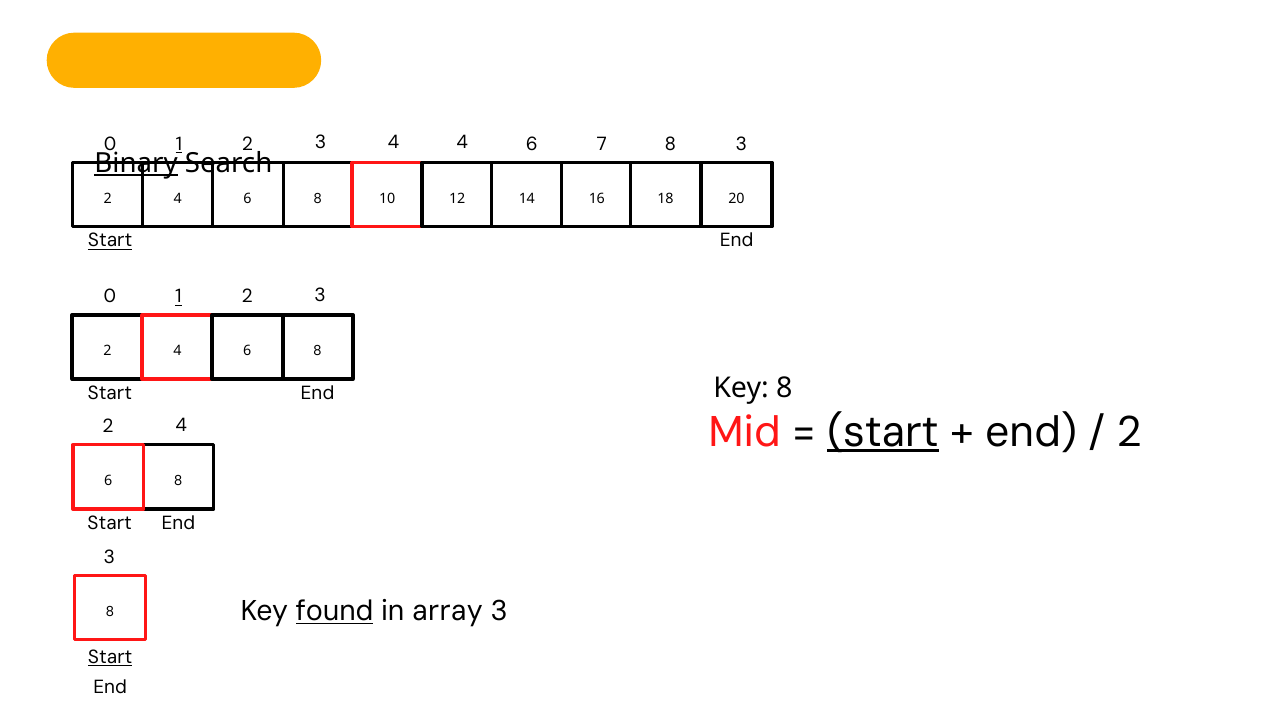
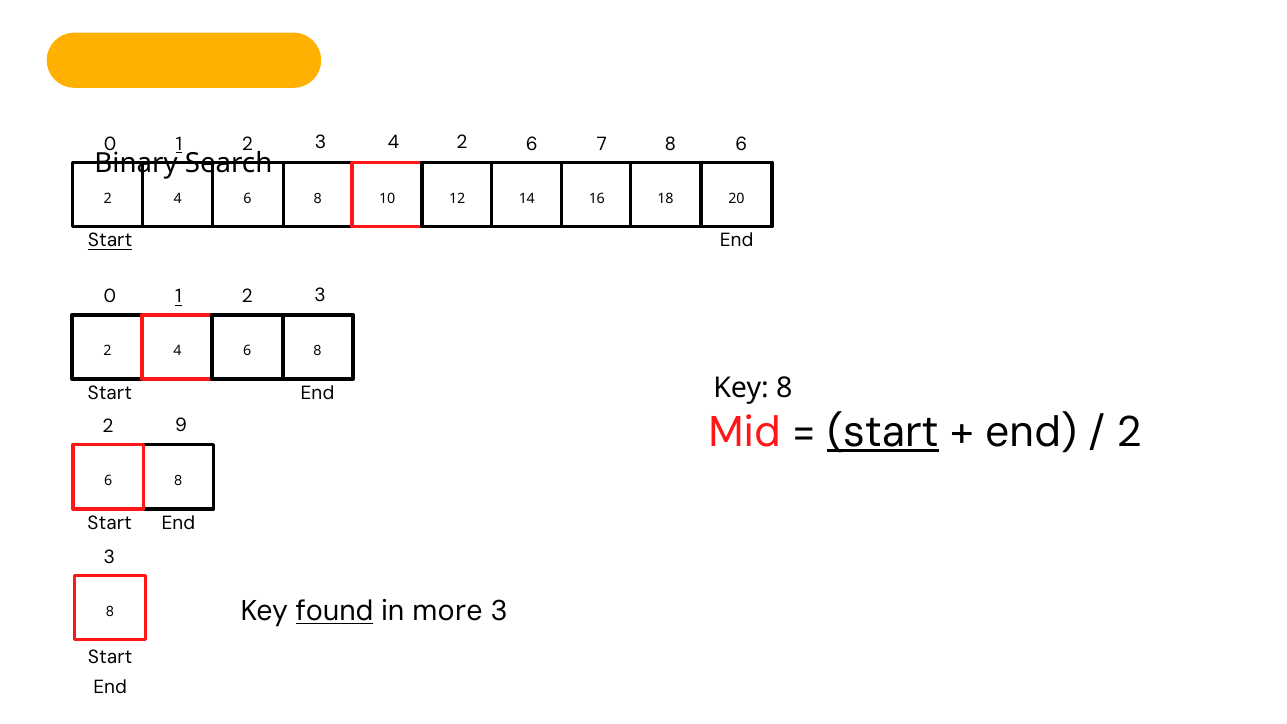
4: 4 -> 2 (462, 143)
7 8 3: 3 -> 6 (741, 144)
Binary underline: present -> none (136, 163)
2 4: 4 -> 9 (181, 425)
array: array -> more (447, 611)
Start underline: present -> none (110, 658)
